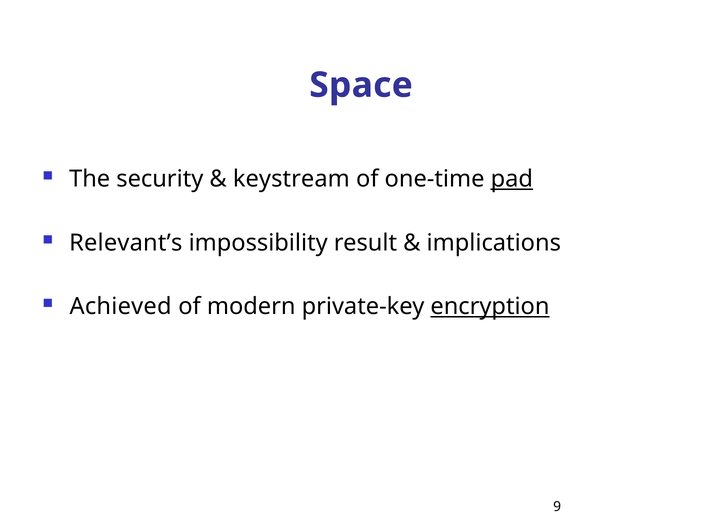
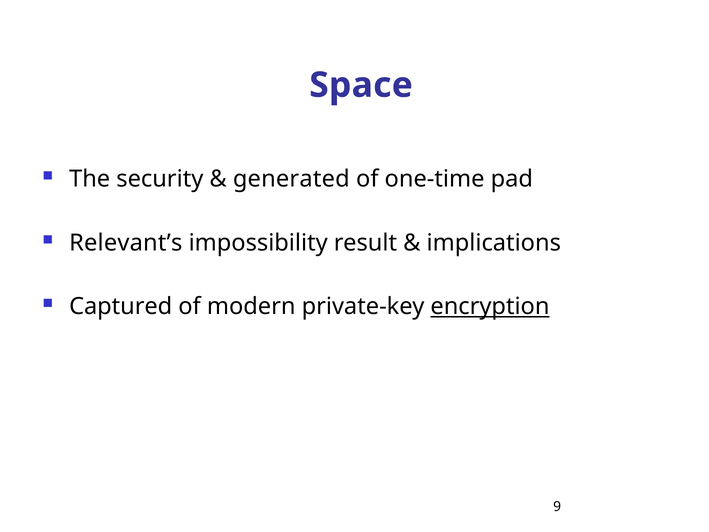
keystream: keystream -> generated (291, 179)
pad underline: present -> none (512, 179)
Achieved: Achieved -> Captured (121, 307)
